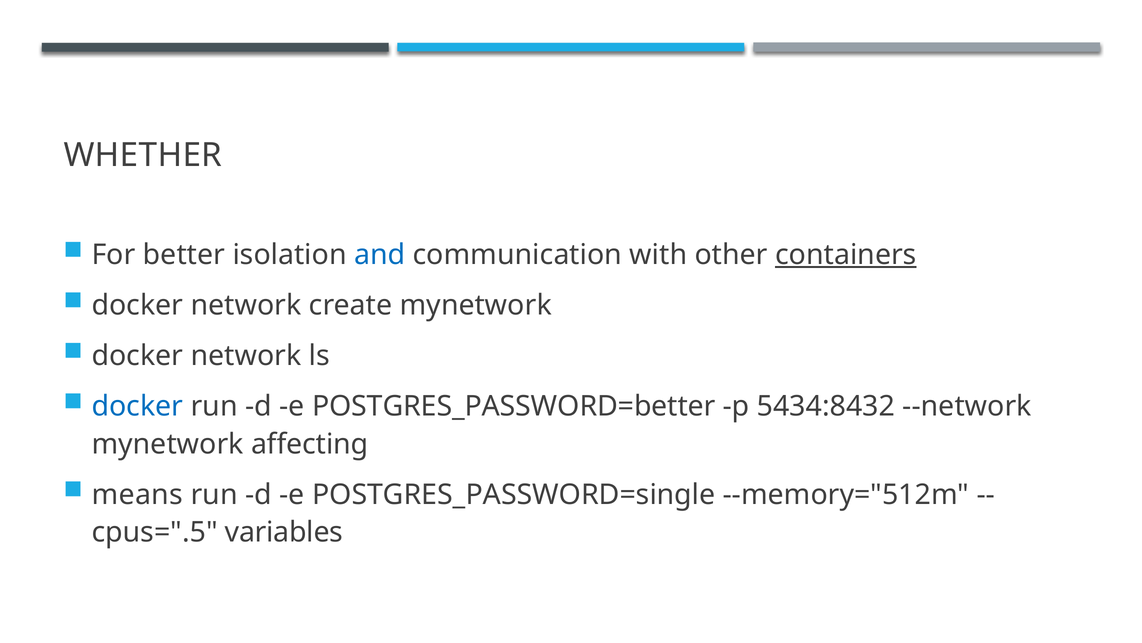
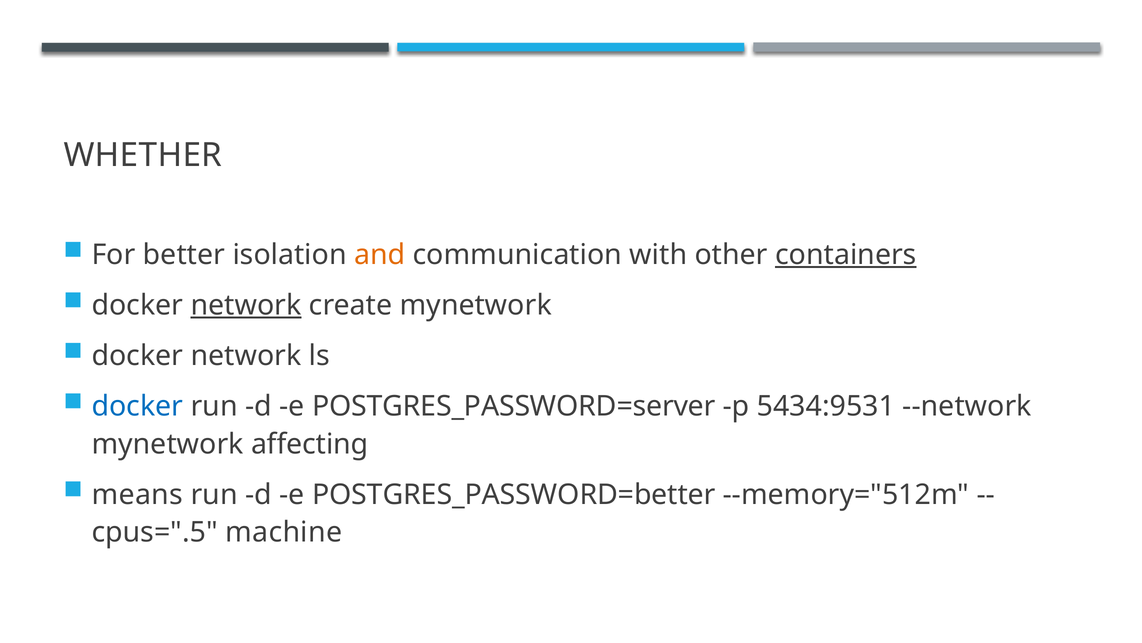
and colour: blue -> orange (380, 254)
network underline: none -> present (246, 305)
POSTGRES_PASSWORD=better: POSTGRES_PASSWORD=better -> POSTGRES_PASSWORD=server (514, 406)
5434:8432: 5434:8432 -> 5434:9531 (826, 406)
POSTGRES_PASSWORD=single: POSTGRES_PASSWORD=single -> POSTGRES_PASSWORD=better (514, 494)
variables: variables -> machine (284, 532)
